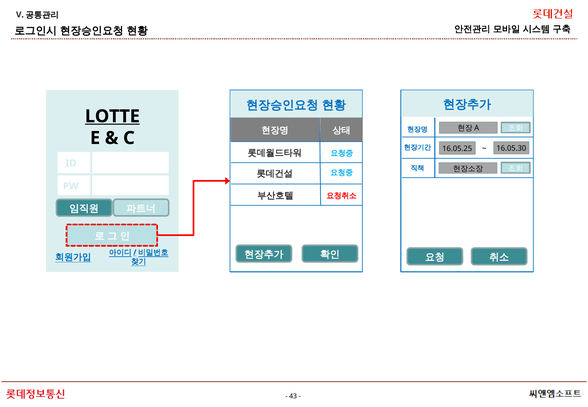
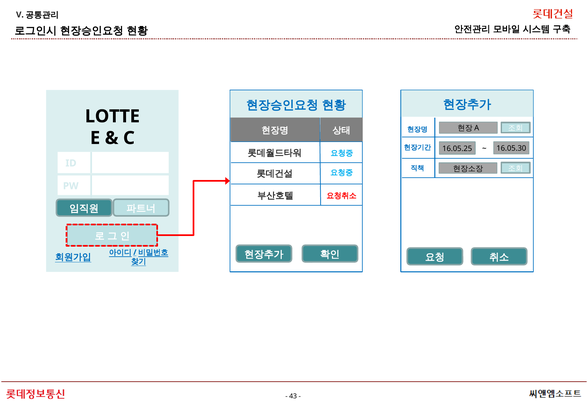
LOTTE underline: present -> none (112, 116)
